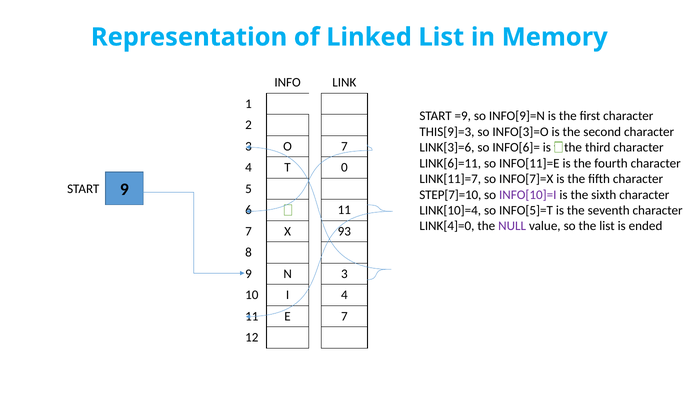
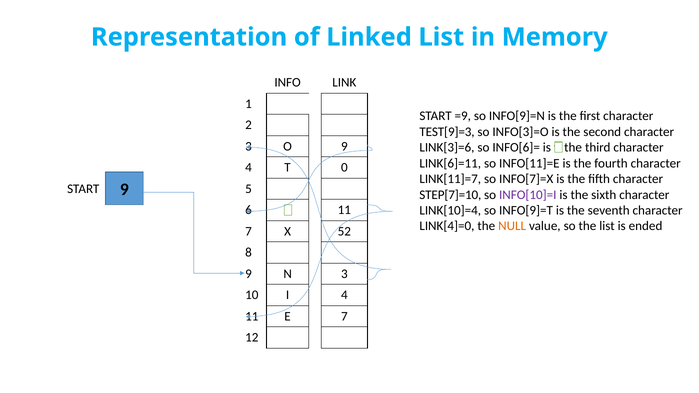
THIS[9]=3: THIS[9]=3 -> TEST[9]=3 (447, 132)
O 7: 7 -> 9 (344, 146)
INFO[5]=T: INFO[5]=T -> INFO[9]=T (526, 211)
NULL colour: purple -> orange (512, 226)
93: 93 -> 52 (344, 232)
